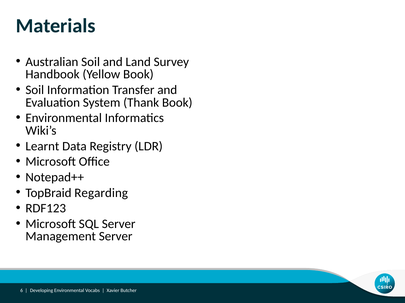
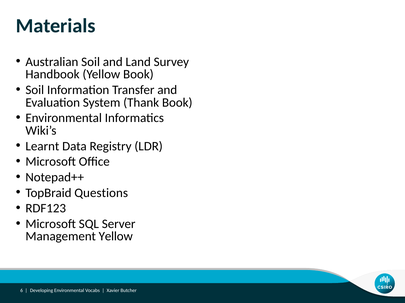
Regarding: Regarding -> Questions (101, 193)
Management Server: Server -> Yellow (116, 237)
